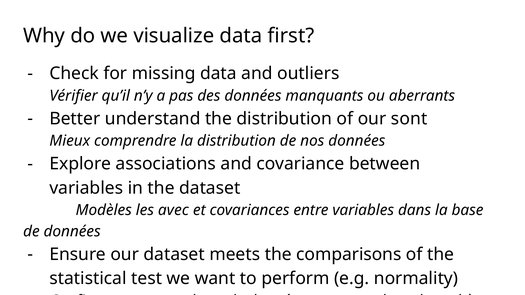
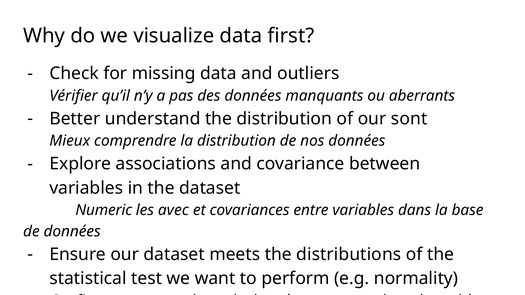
Modèles: Modèles -> Numeric (104, 210)
comparisons: comparisons -> distributions (349, 255)
